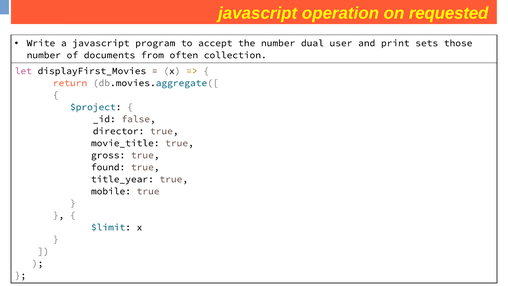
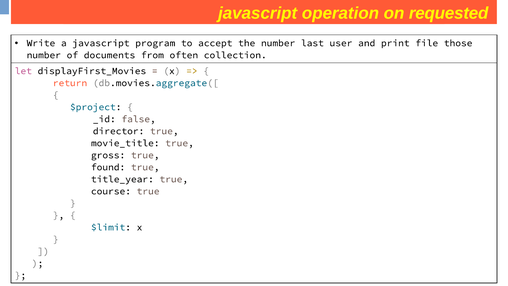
dual: dual -> last (312, 43)
sets: sets -> file (427, 43)
mobile: mobile -> course (111, 191)
